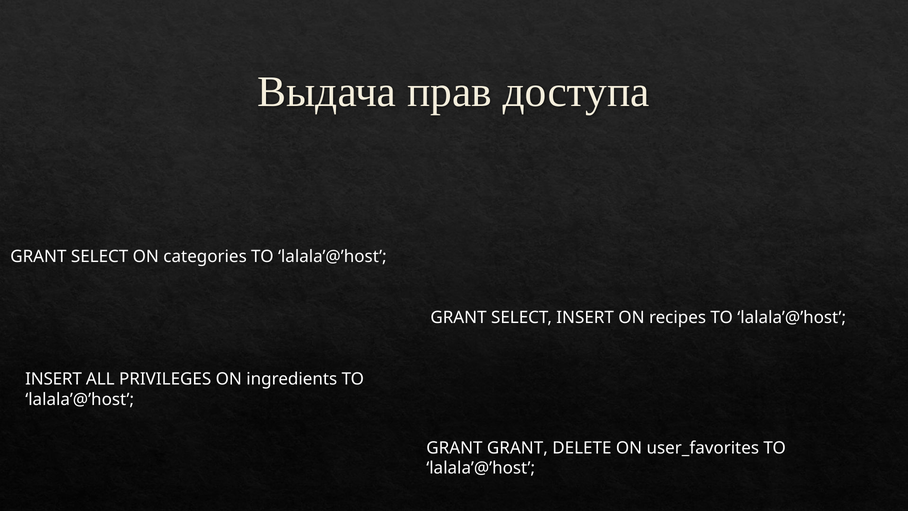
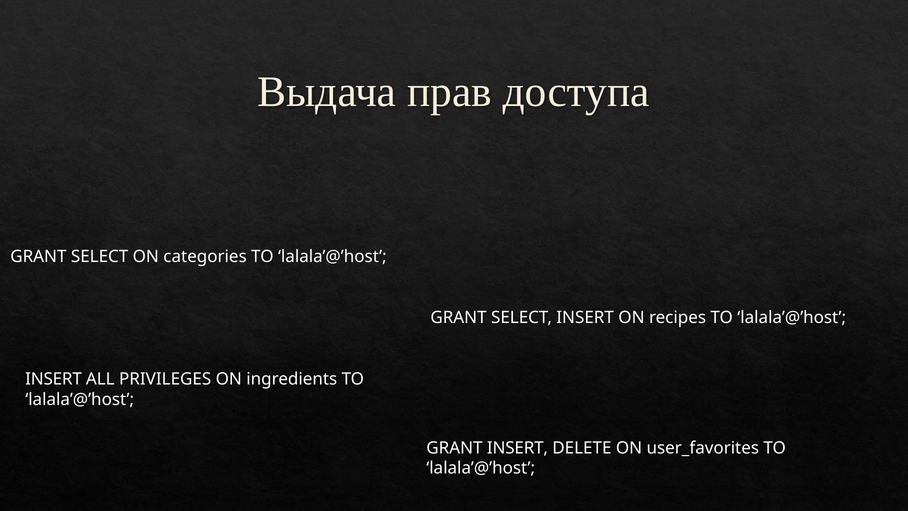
GRANT GRANT: GRANT -> INSERT (517, 448)
